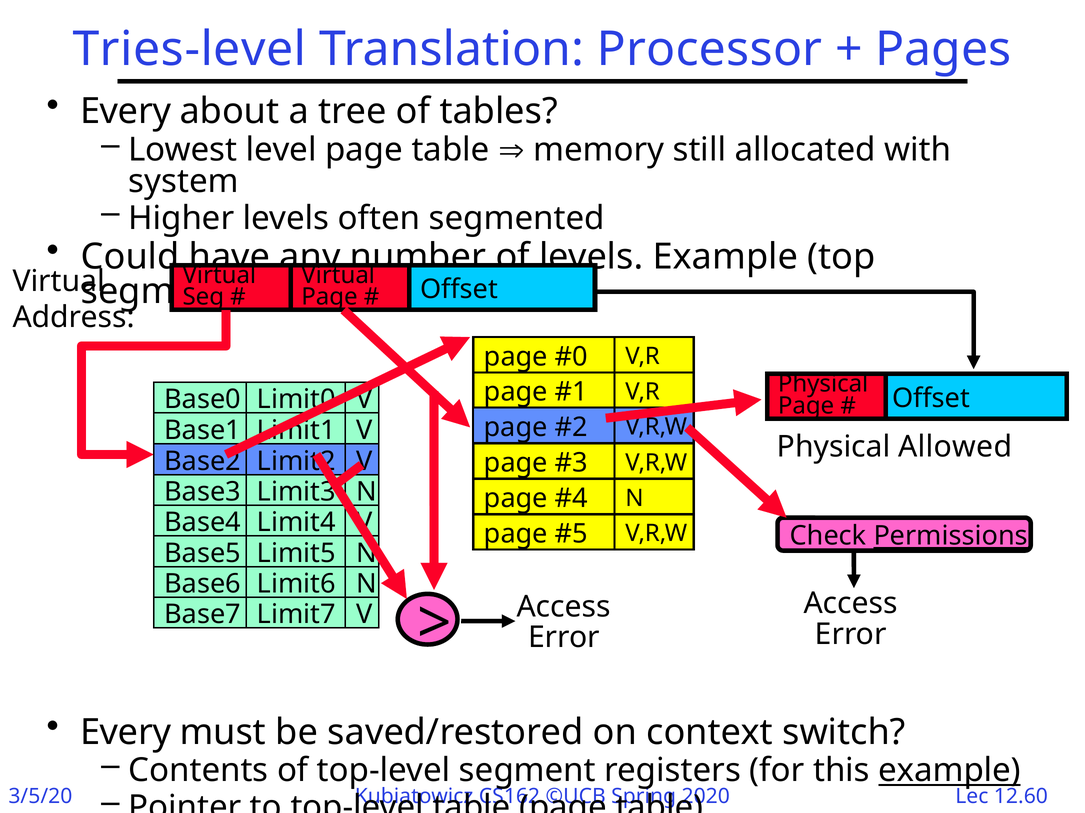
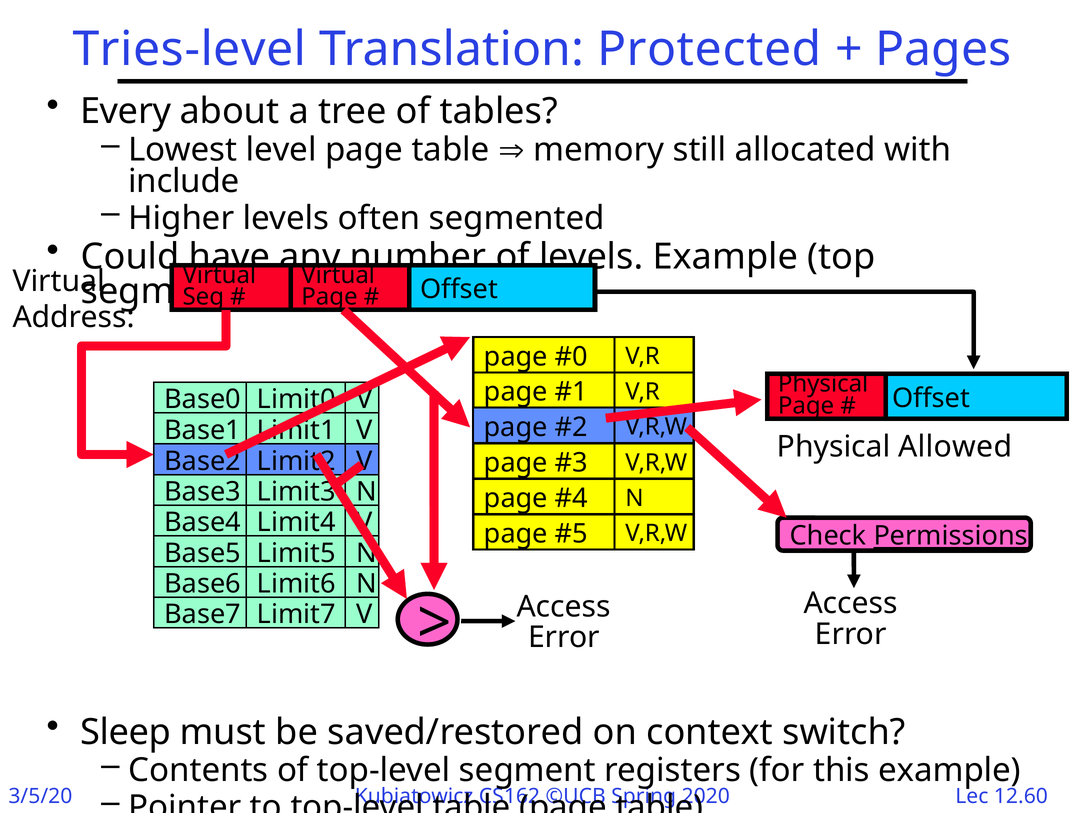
Processor: Processor -> Protected (709, 49)
system: system -> include (184, 182)
Every: Every -> Sleep (126, 733)
example underline: present -> none (950, 771)
